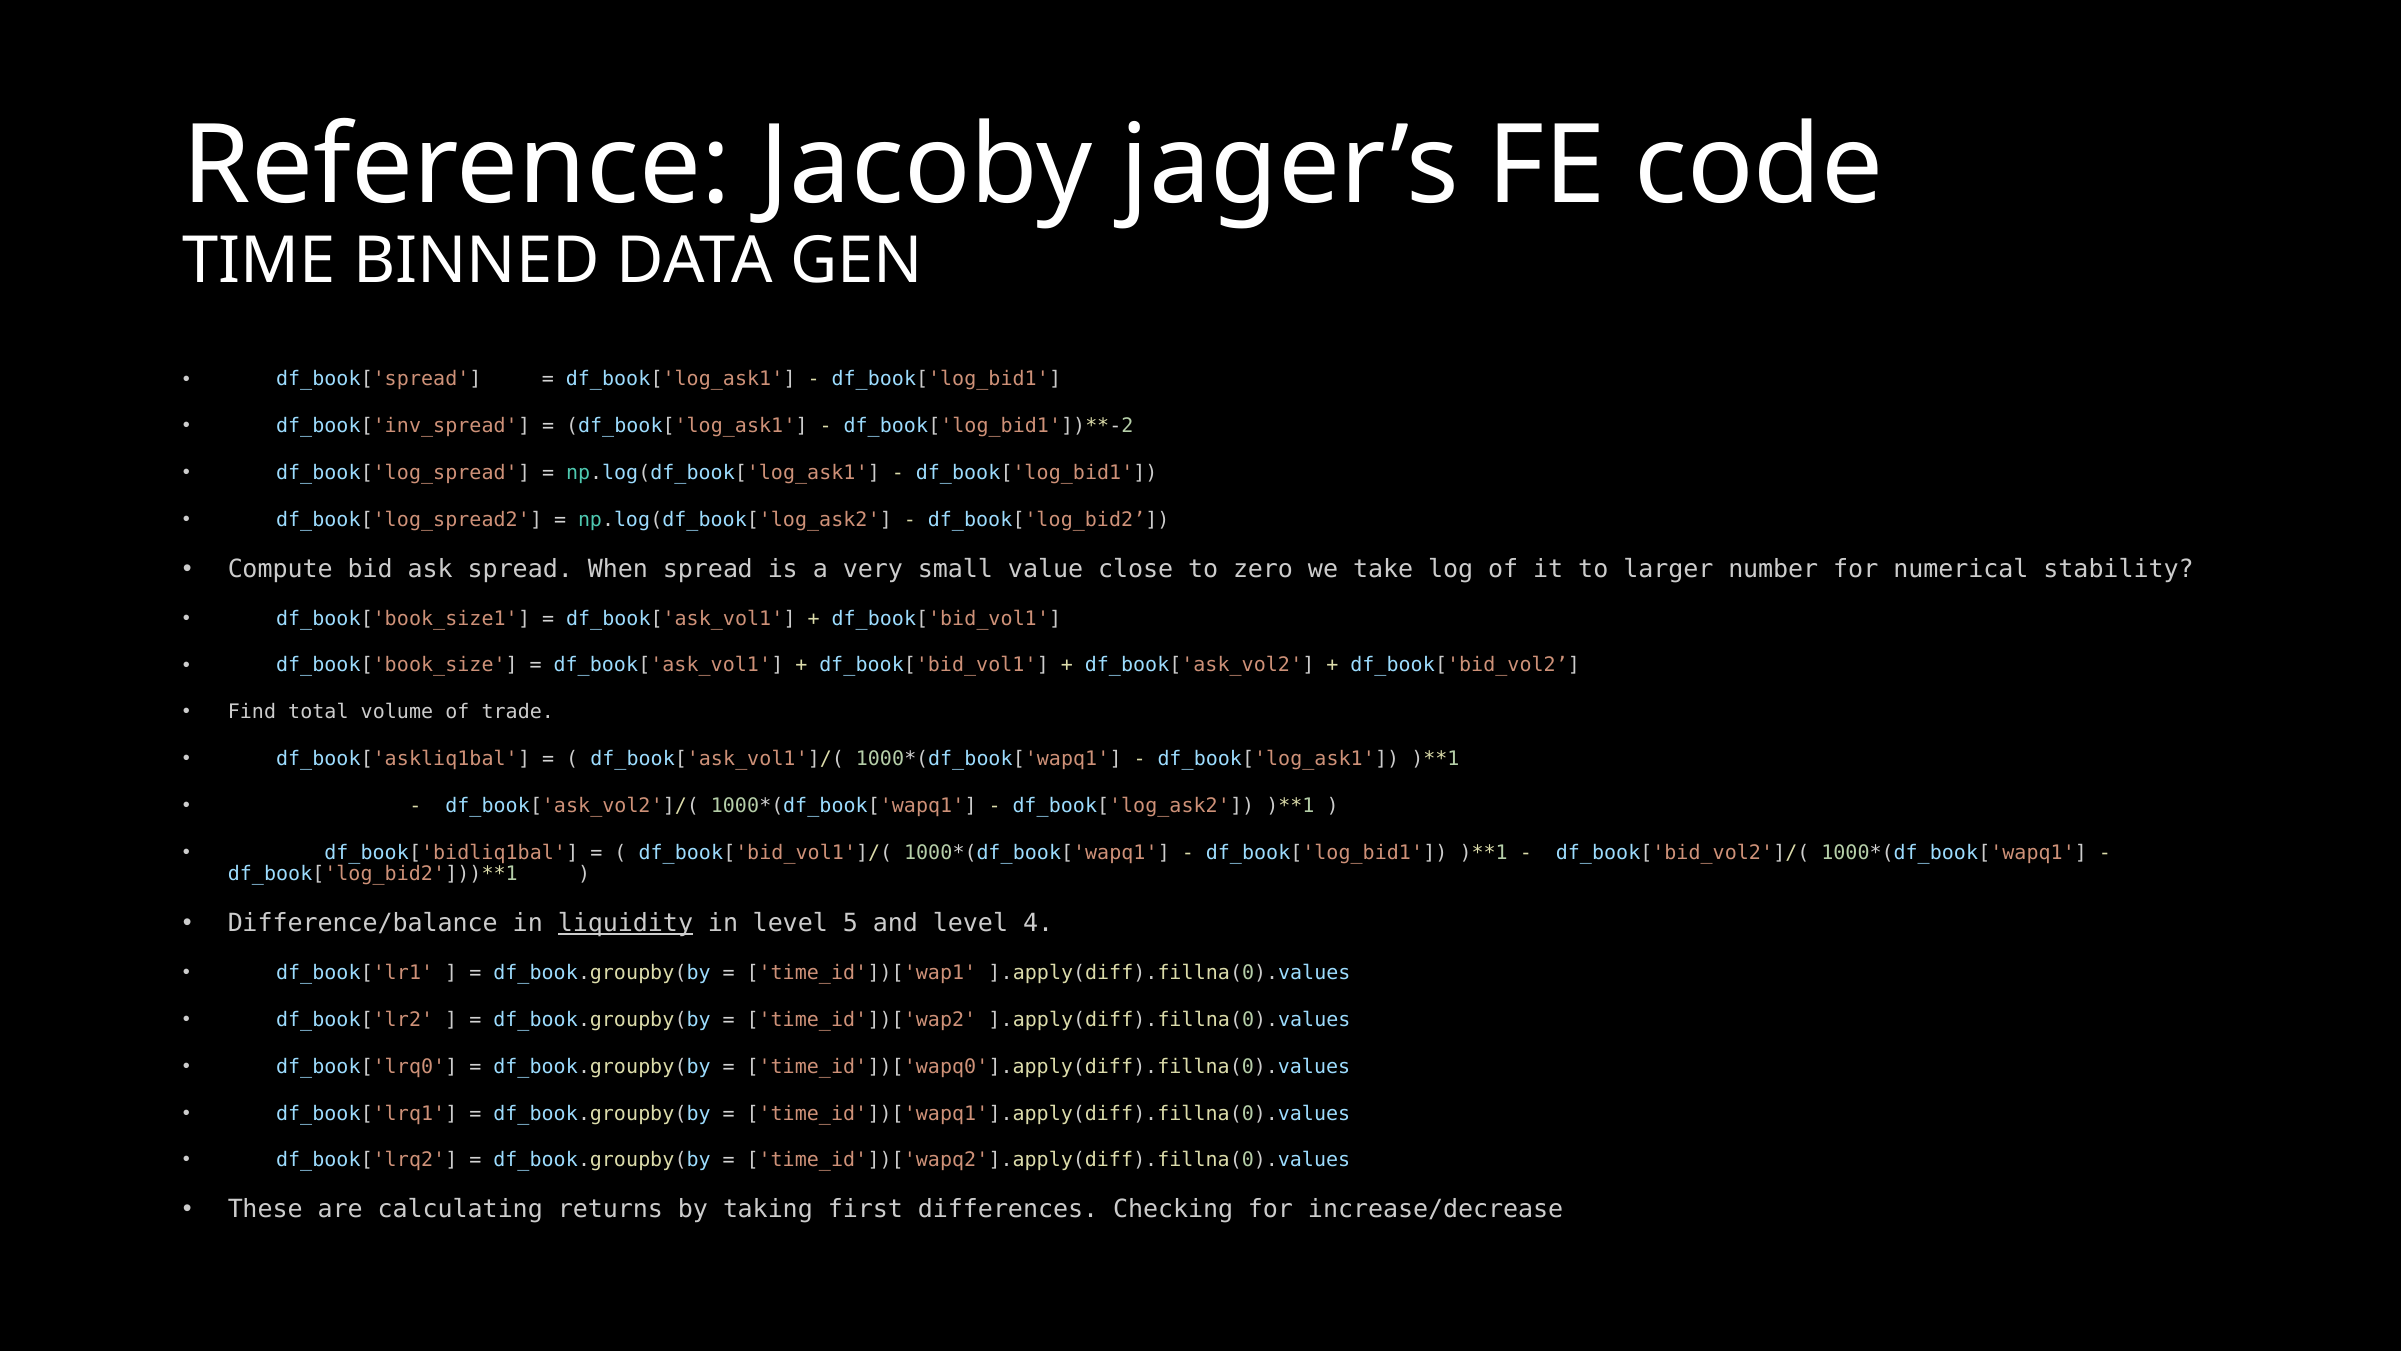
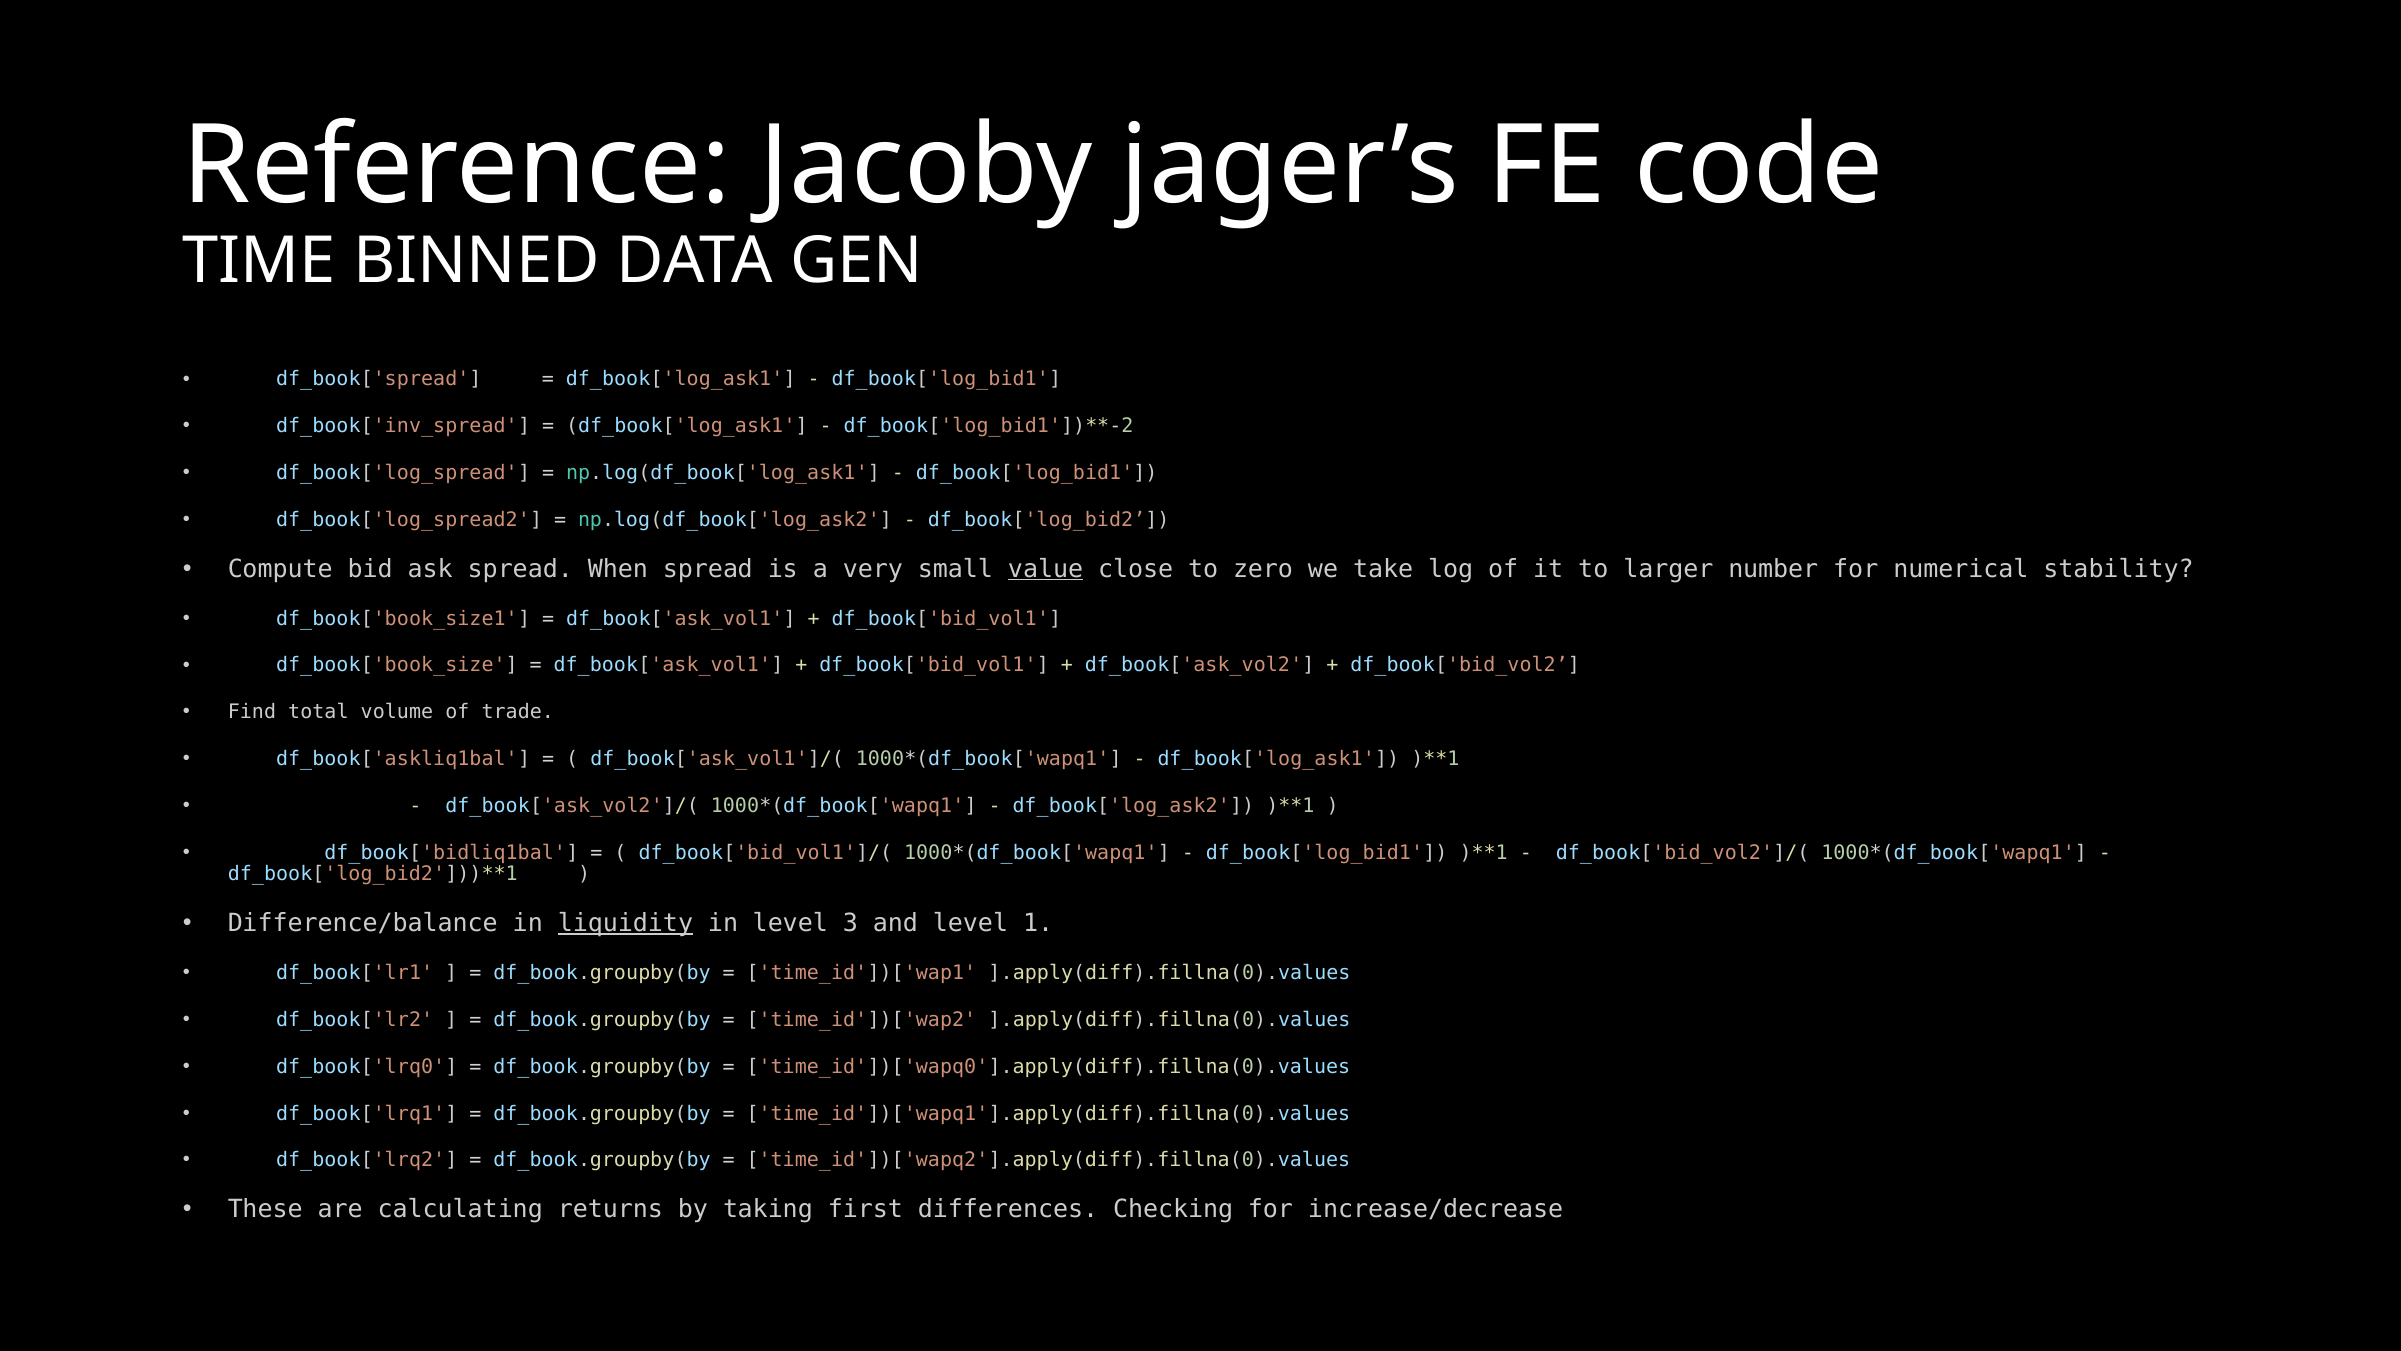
value underline: none -> present (1046, 569)
5: 5 -> 3 (850, 923)
4: 4 -> 1 (1038, 923)
